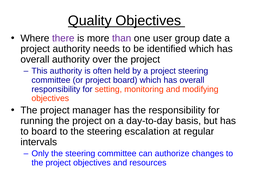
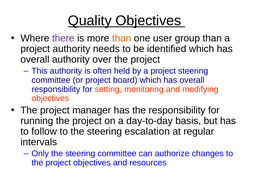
than colour: purple -> orange (122, 38)
group date: date -> than (212, 38)
to board: board -> follow (44, 131)
